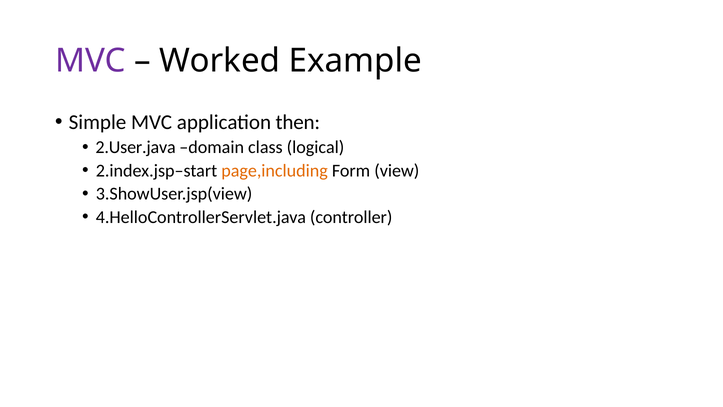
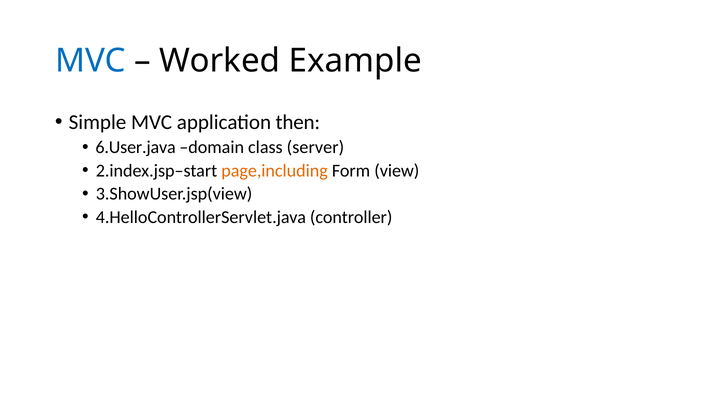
MVC colour: purple -> blue (90, 61)
2.User.java: 2.User.java -> 6.User.java (136, 147)
logical: logical -> server (315, 147)
